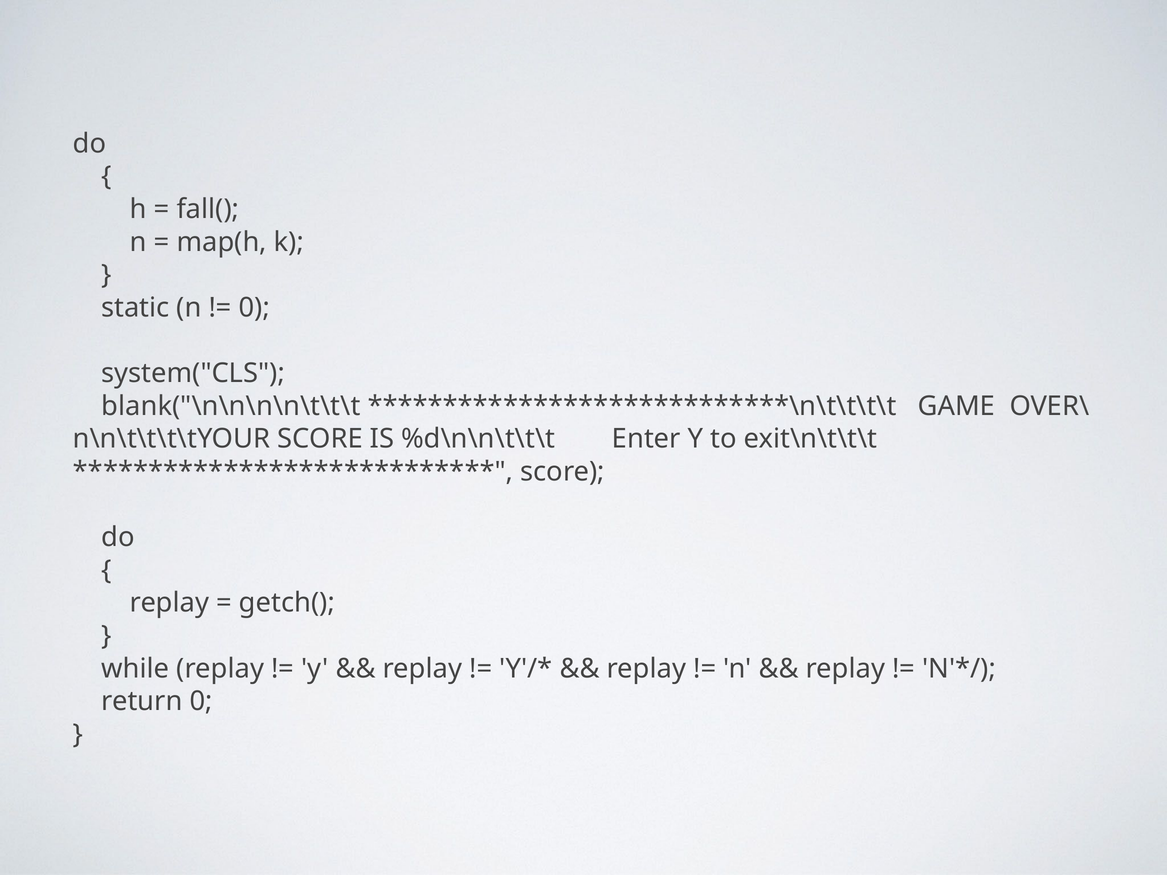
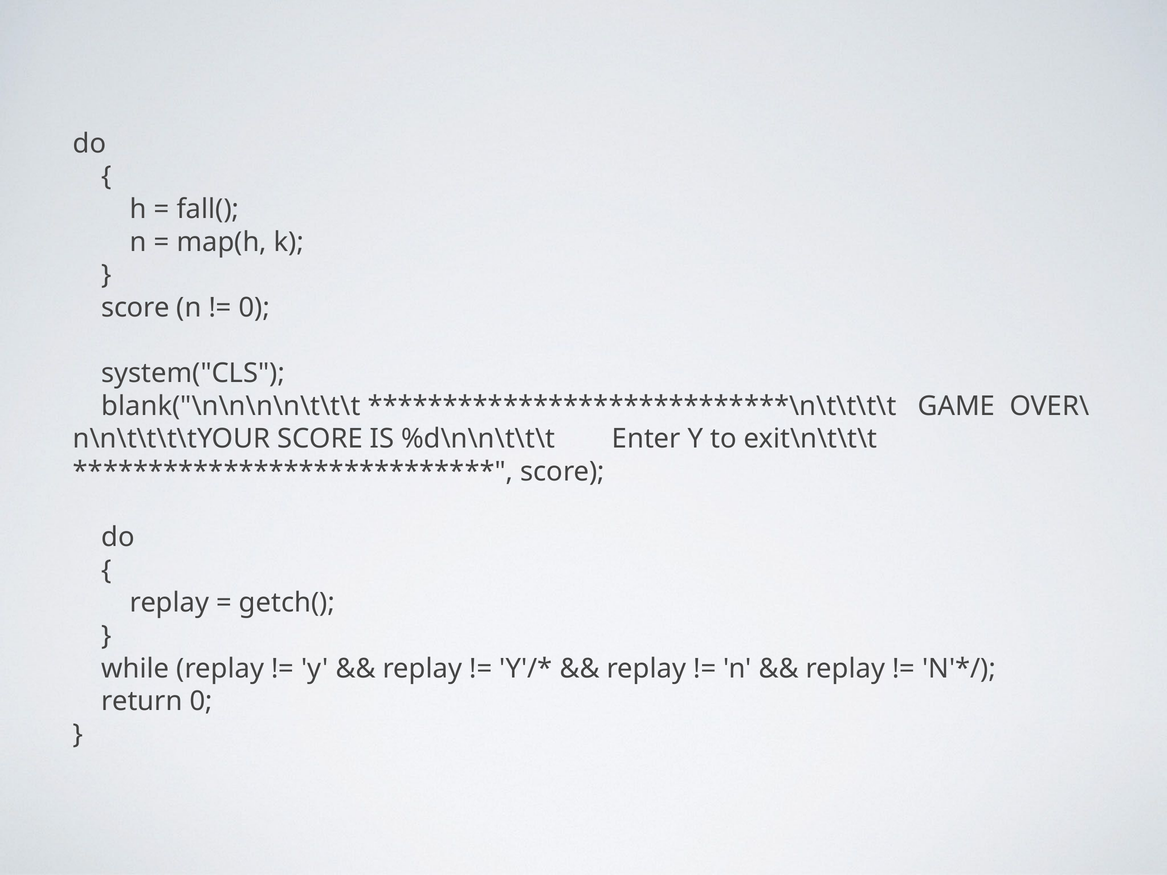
static: static -> score (136, 308)
